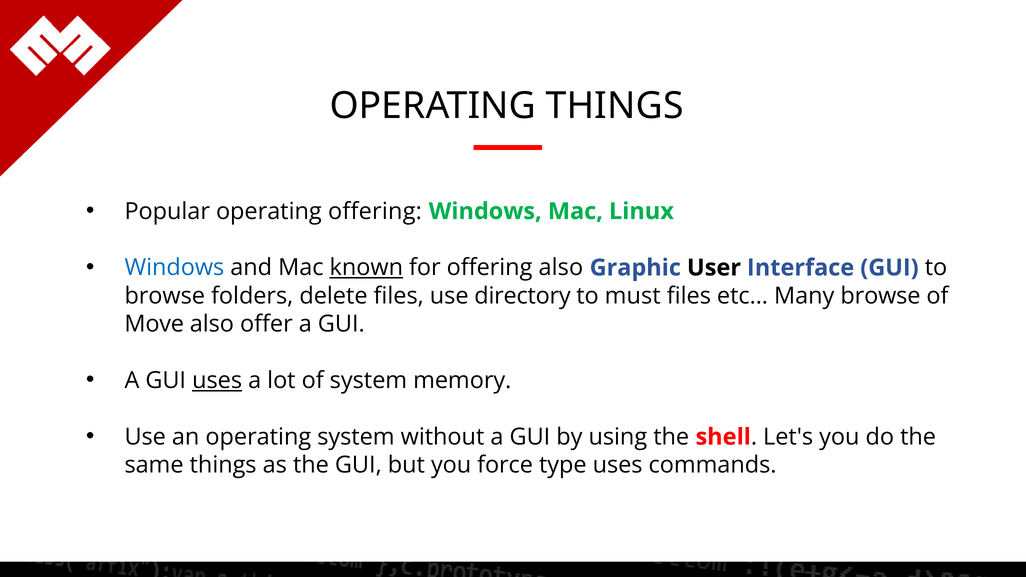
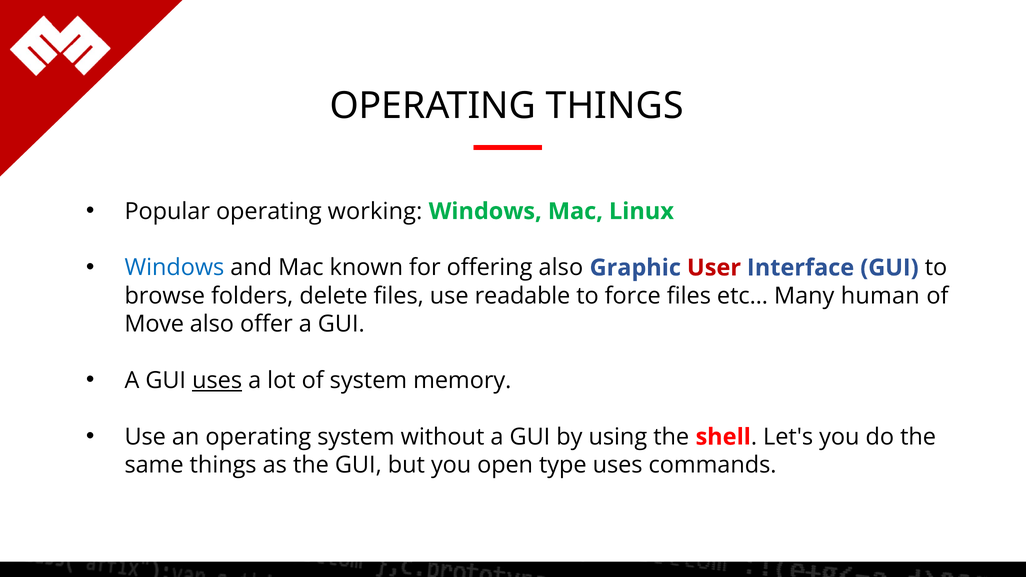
operating offering: offering -> working (375, 211)
known underline: present -> none (366, 268)
User colour: black -> red (714, 268)
directory: directory -> readable (522, 296)
must: must -> force (633, 296)
Many browse: browse -> human (880, 296)
force: force -> open (505, 465)
